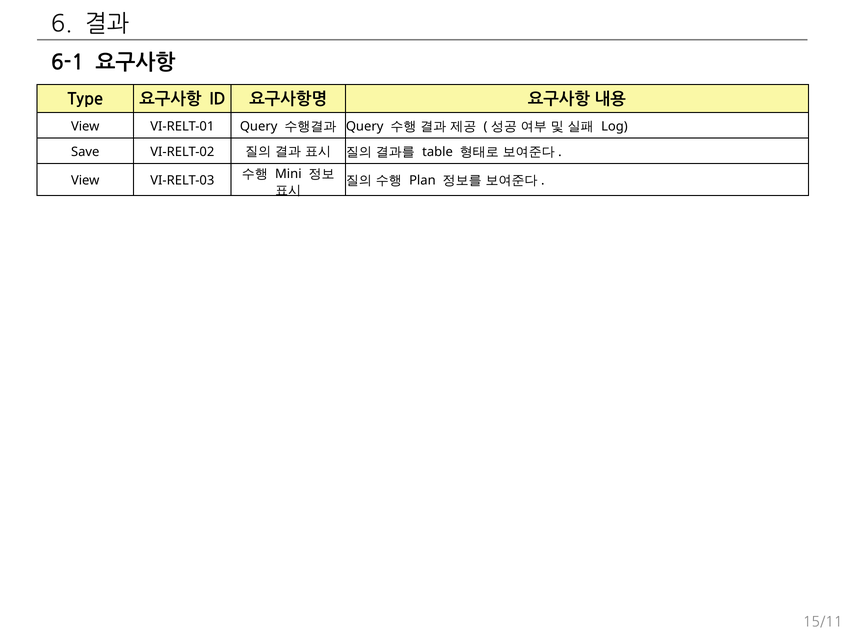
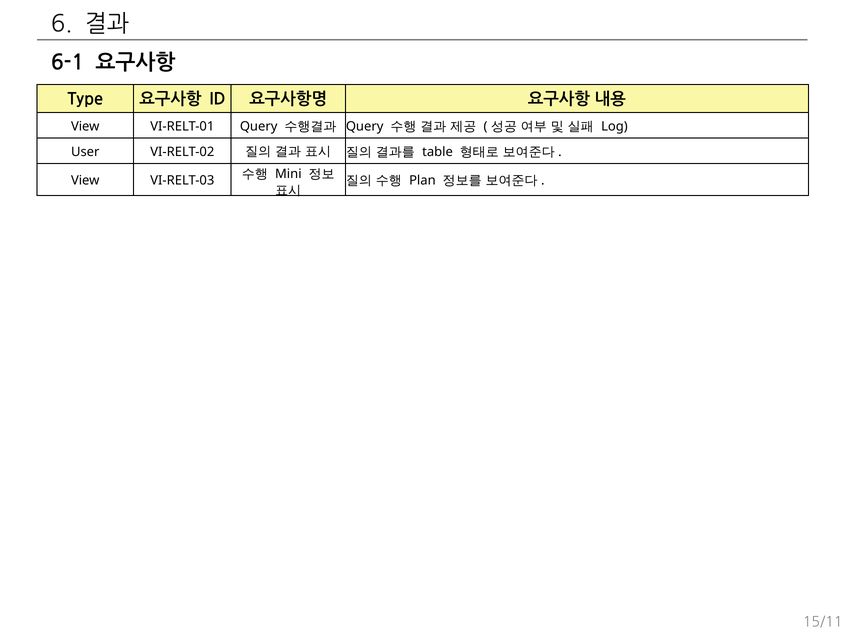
Save: Save -> User (85, 152)
